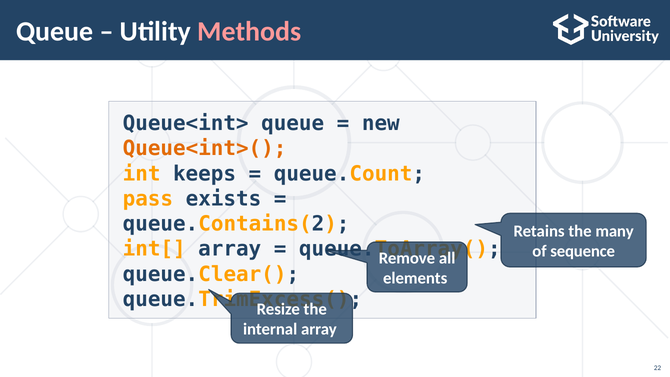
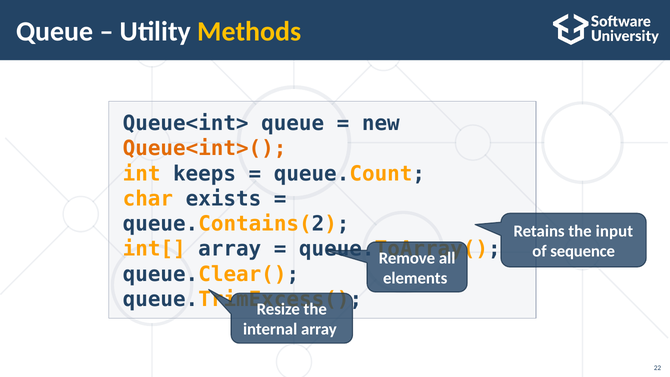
Methods colour: pink -> yellow (249, 32)
pass: pass -> char (148, 199)
many: many -> input (614, 231)
